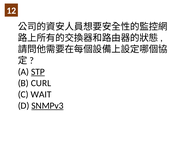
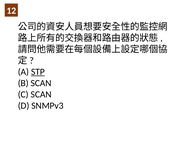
B CURL: CURL -> SCAN (41, 83)
C WAIT: WAIT -> SCAN (41, 94)
SNMPv3 underline: present -> none (47, 105)
